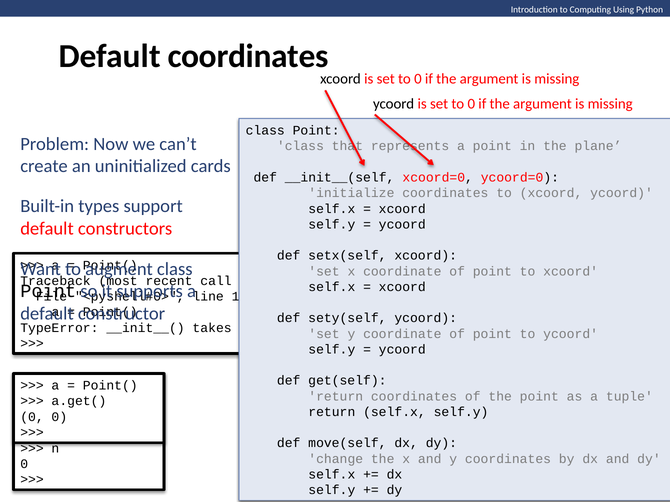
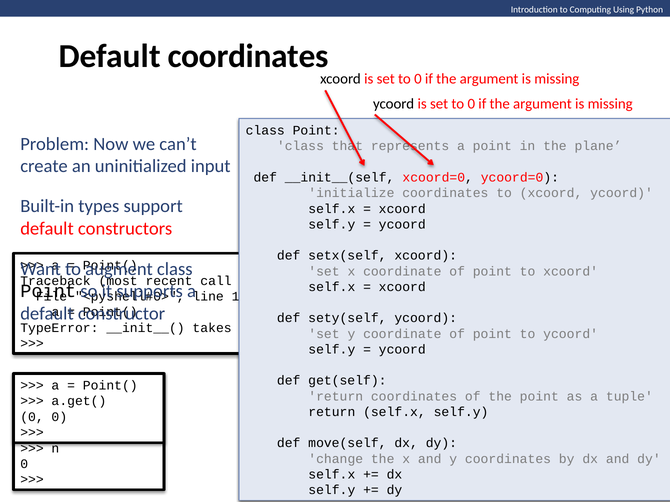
cards: cards -> input (211, 167)
